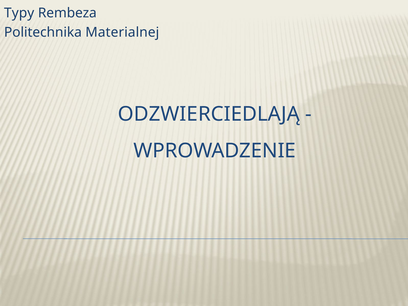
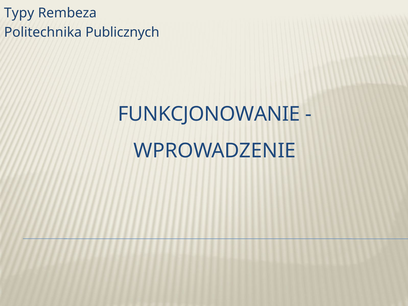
Materialnej: Materialnej -> Publicznych (122, 32)
ODZWIERCIEDLAJĄ: ODZWIERCIEDLAJĄ -> FUNKCJONOWANIE (209, 114)
